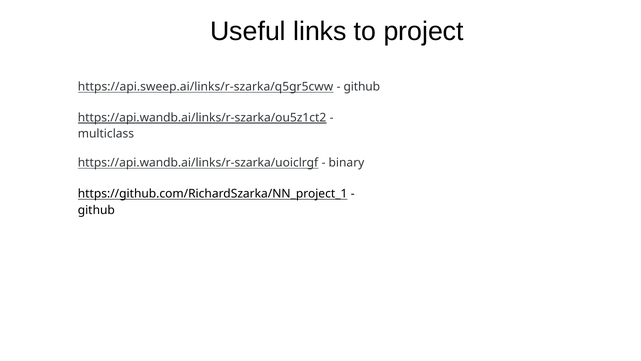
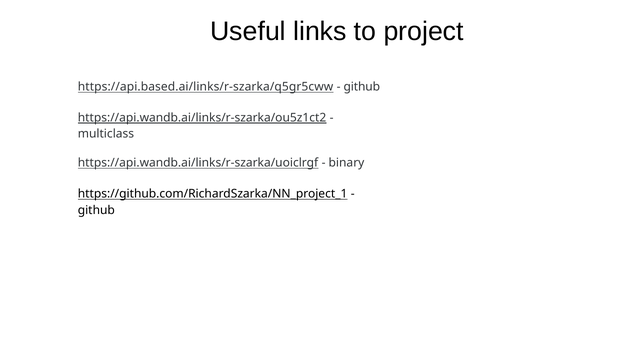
https://api.sweep.ai/links/r-szarka/q5gr5cww: https://api.sweep.ai/links/r-szarka/q5gr5cww -> https://api.based.ai/links/r-szarka/q5gr5cww (206, 87)
